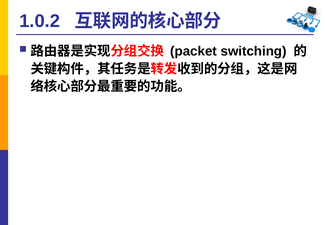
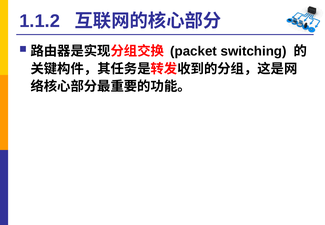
1.0.2: 1.0.2 -> 1.1.2 (40, 21)
